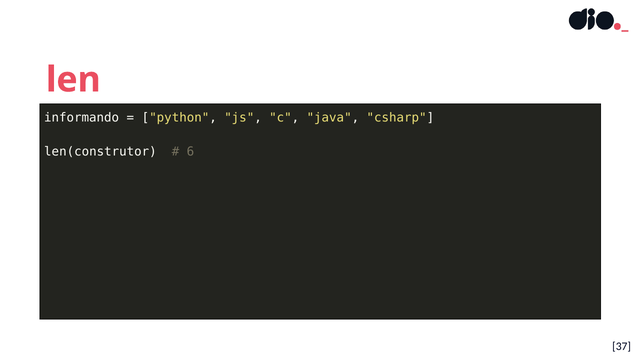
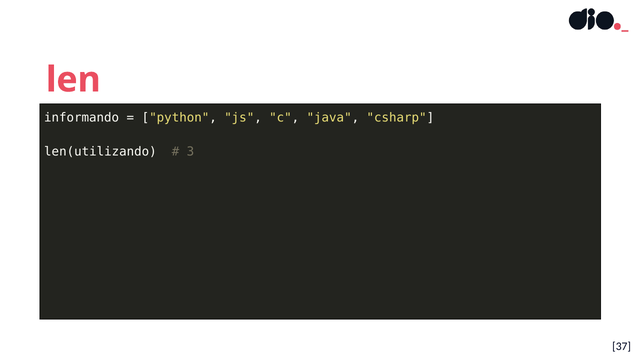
len(construtor: len(construtor -> len(utilizando (100, 151)
6: 6 -> 3 (190, 151)
